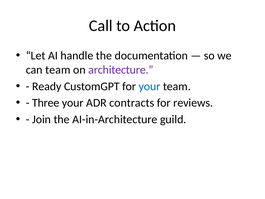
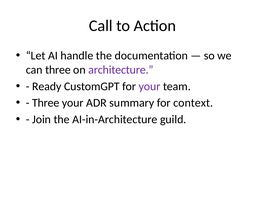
can team: team -> three (58, 70)
your colour: blue -> purple (150, 86)
contracts: contracts -> summary (132, 103)
reviews: reviews -> context (193, 103)
